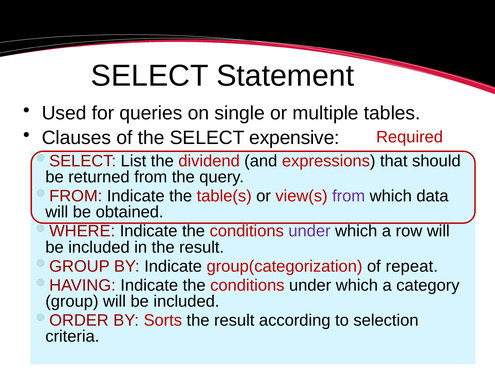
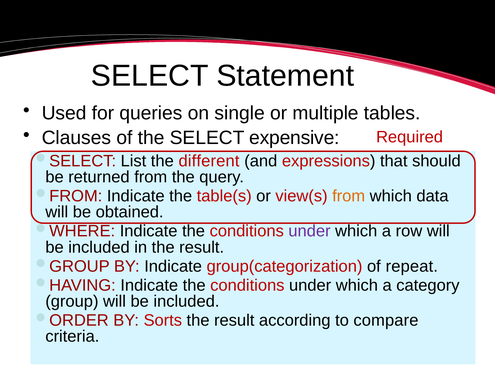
dividend: dividend -> different (209, 161)
from colour: purple -> orange (349, 196)
selection: selection -> compare (386, 320)
